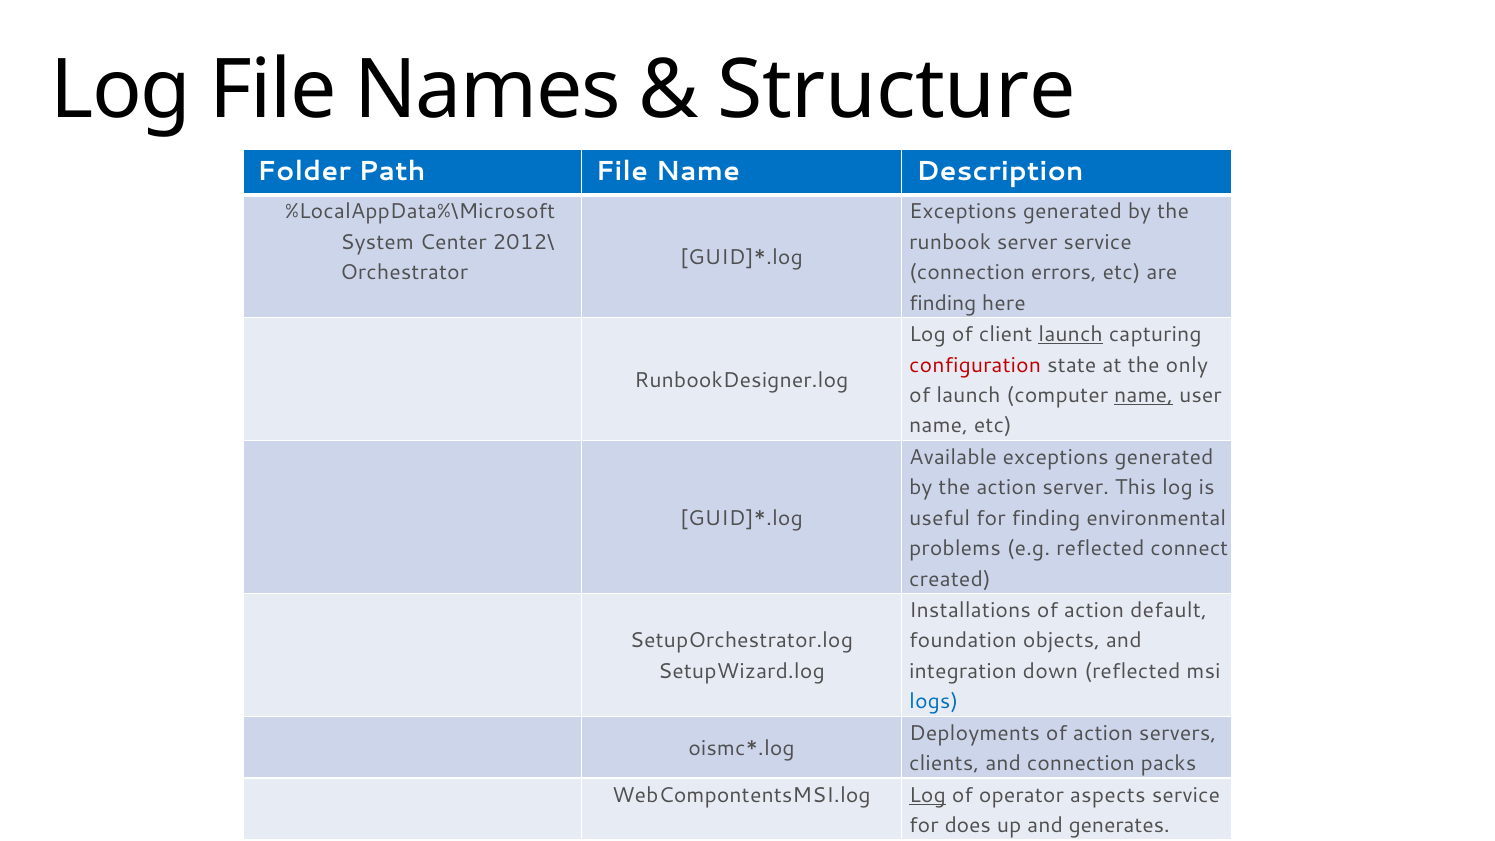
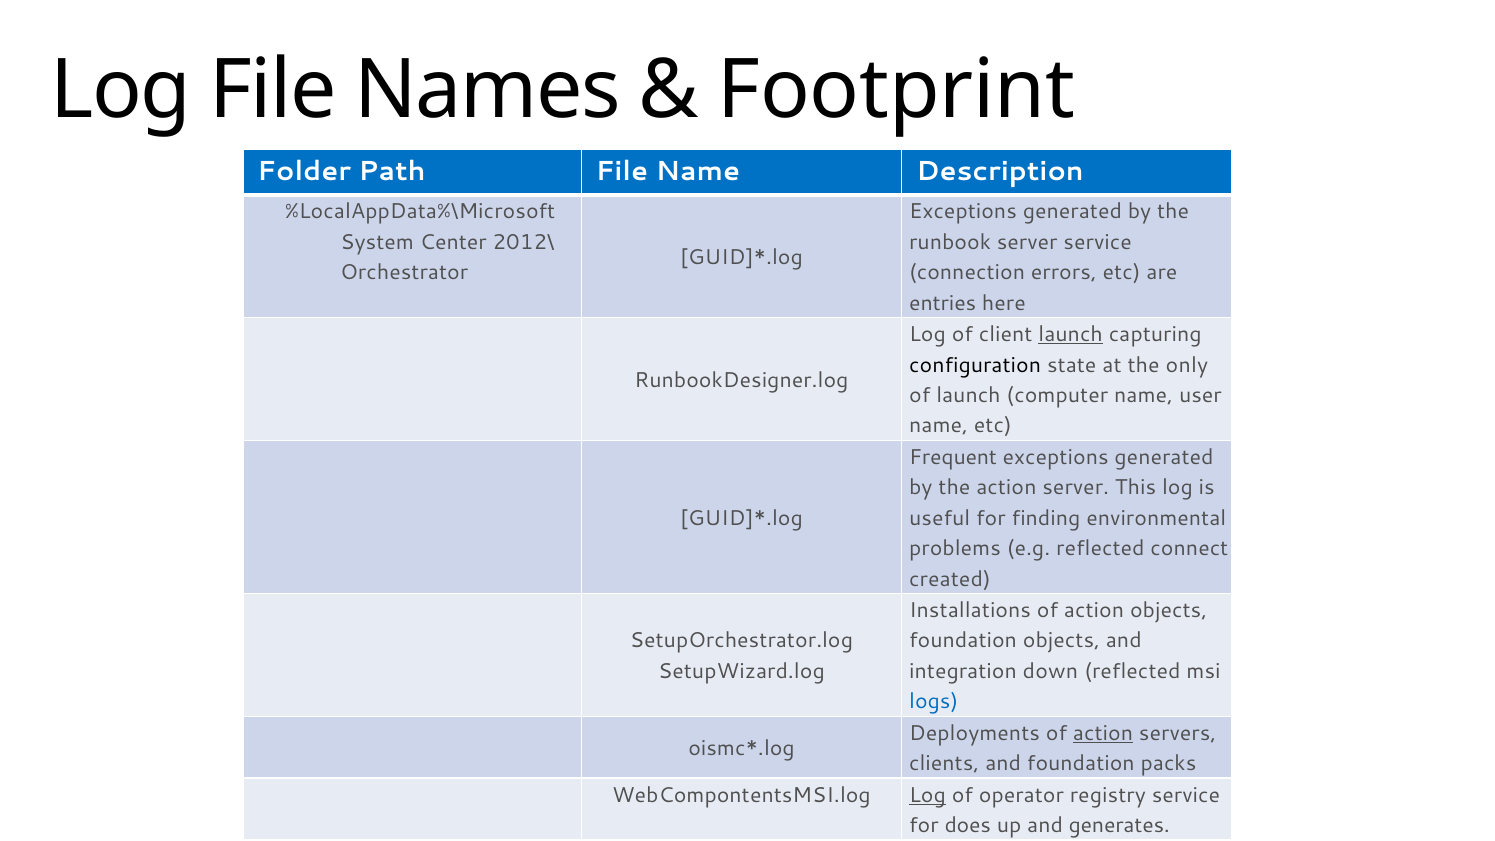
Structure: Structure -> Footprint (897, 91)
finding: finding -> entries (943, 303)
configuration colour: red -> black (975, 365)
name underline: present -> none (1144, 395)
Available: Available -> Frequent (953, 457)
action default: default -> objects (1169, 610)
action underline: none -> present (1103, 733)
and connection: connection -> foundation (1081, 763)
aspects: aspects -> registry (1108, 795)
